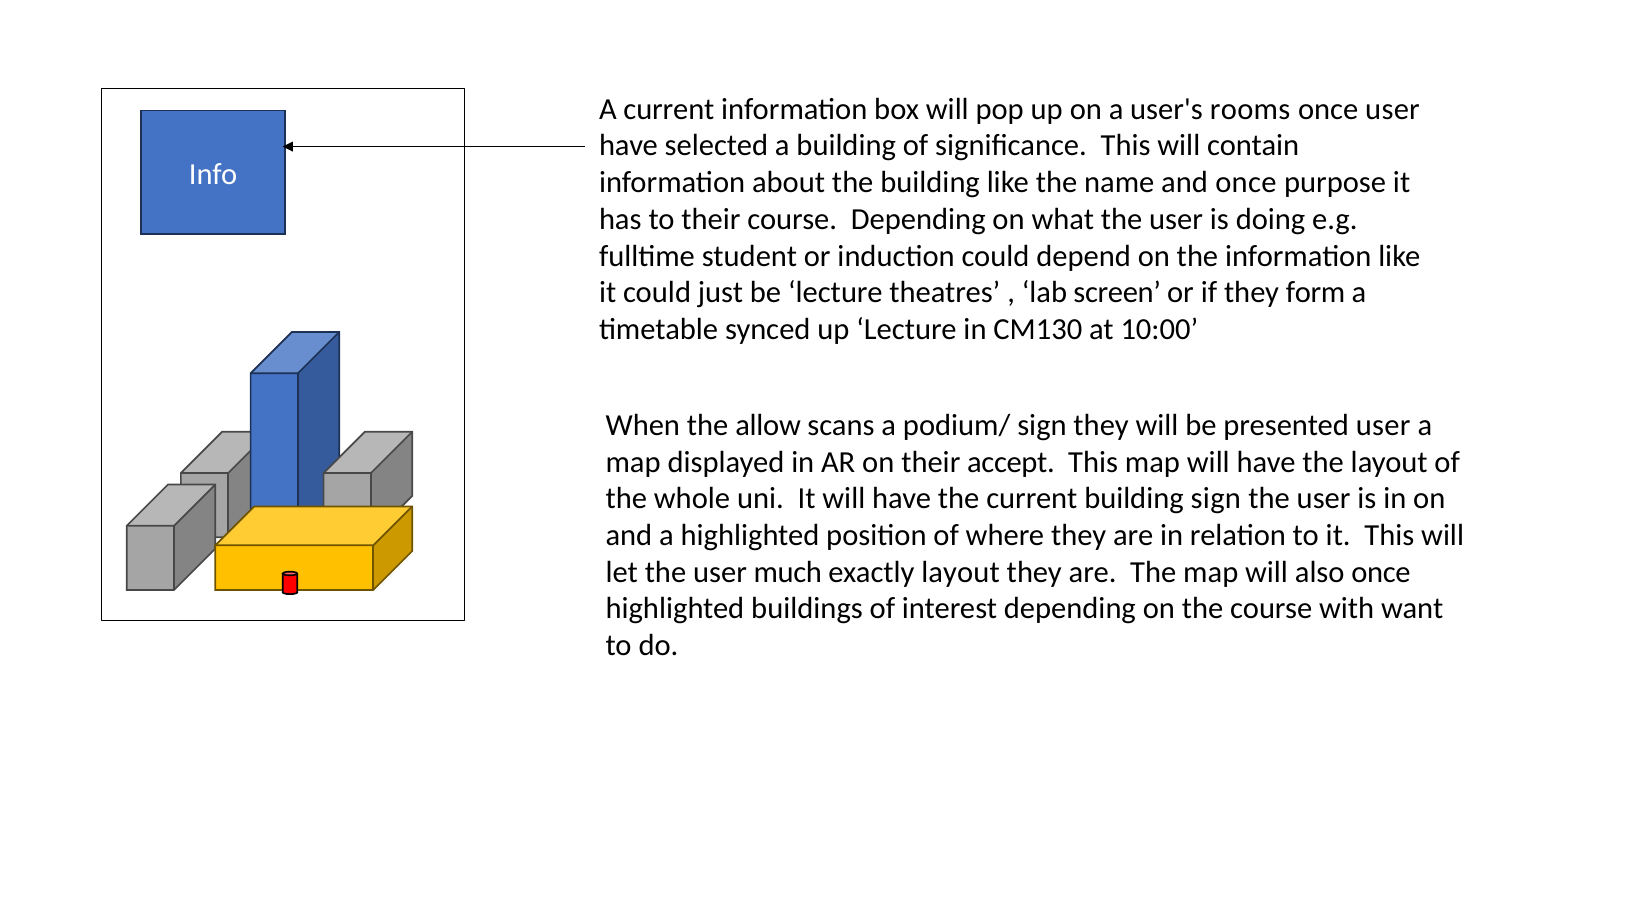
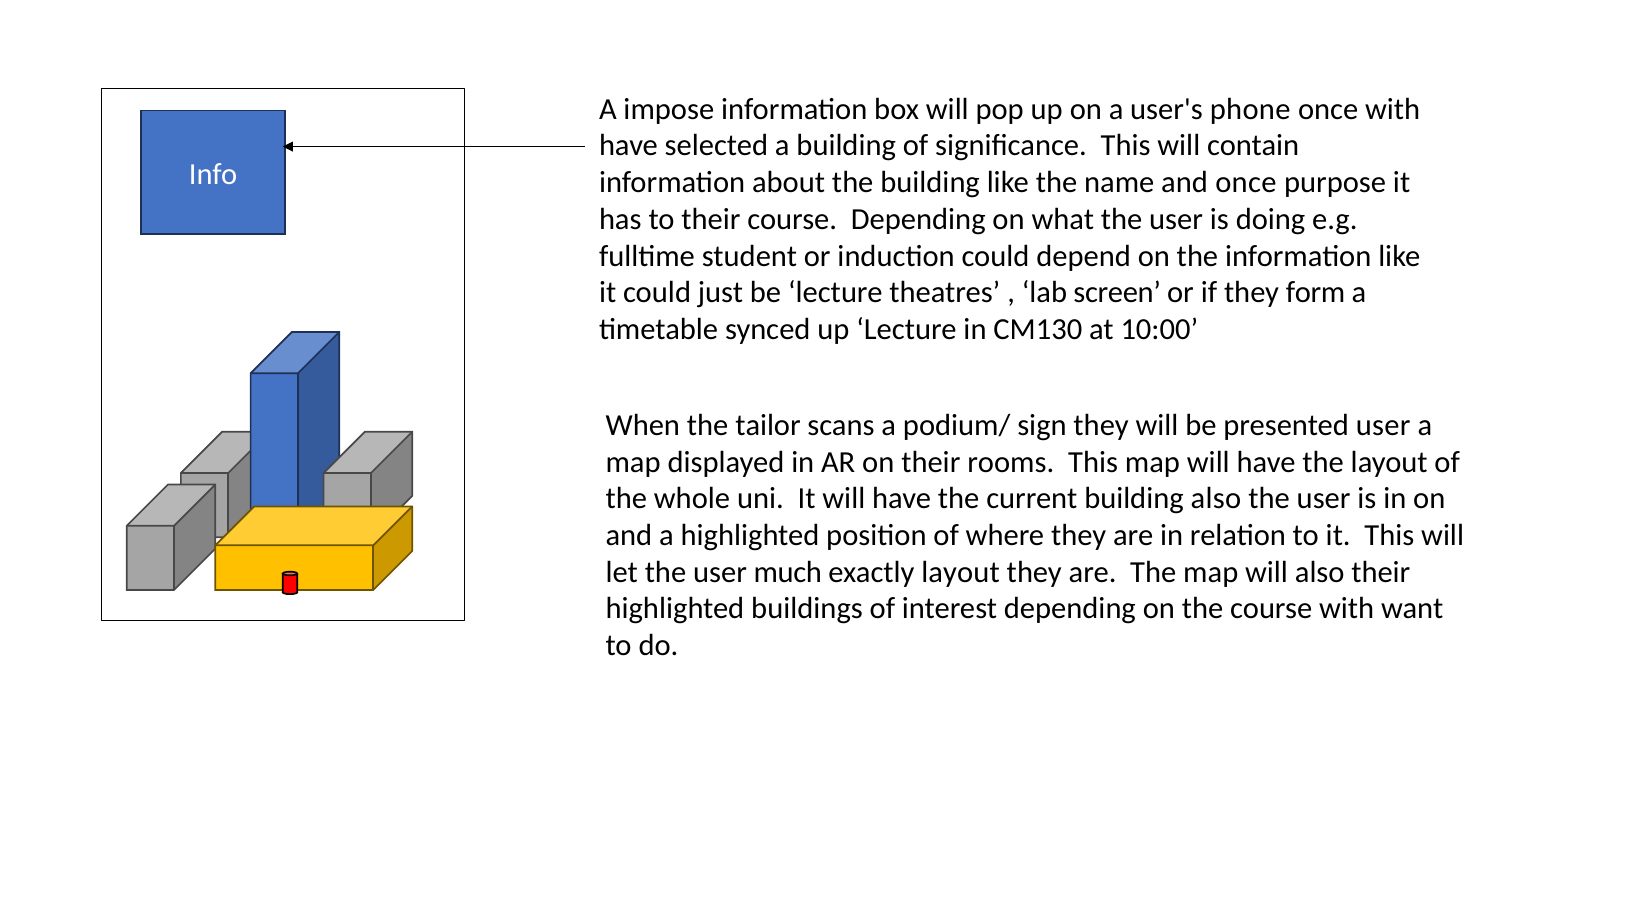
A current: current -> impose (669, 109)
rooms: rooms -> phone (1250, 109)
once user: user -> with (1393, 109)
allow: allow -> tailor (768, 425)
accept: accept -> rooms (1011, 462)
building sign: sign -> also (1216, 499)
also once: once -> their (1381, 572)
